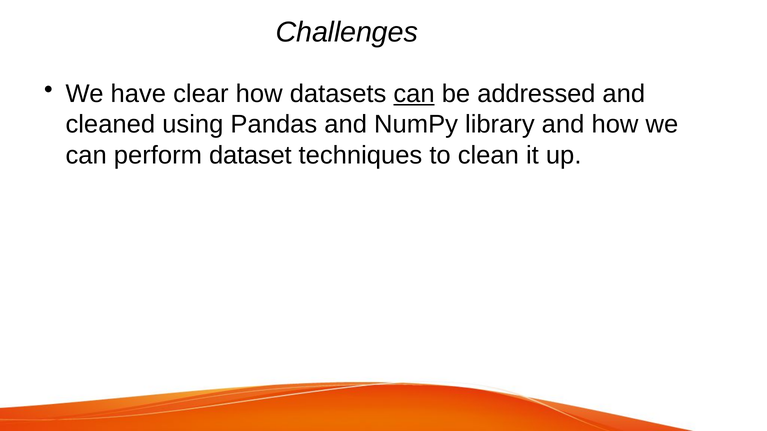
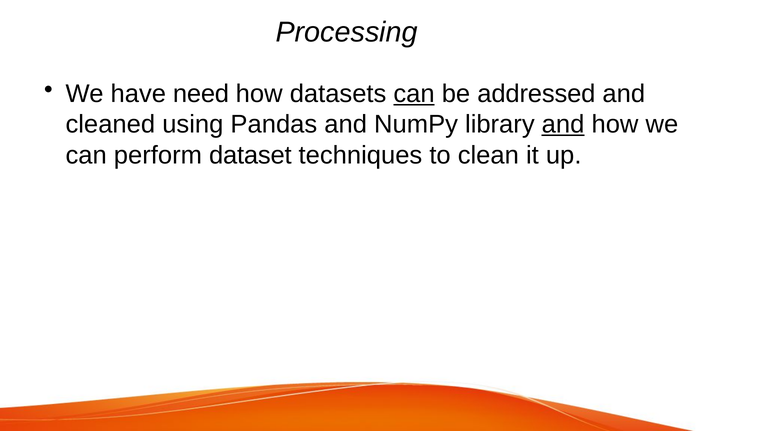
Challenges: Challenges -> Processing (347, 32)
clear: clear -> need (201, 94)
and underline: none -> present (563, 125)
